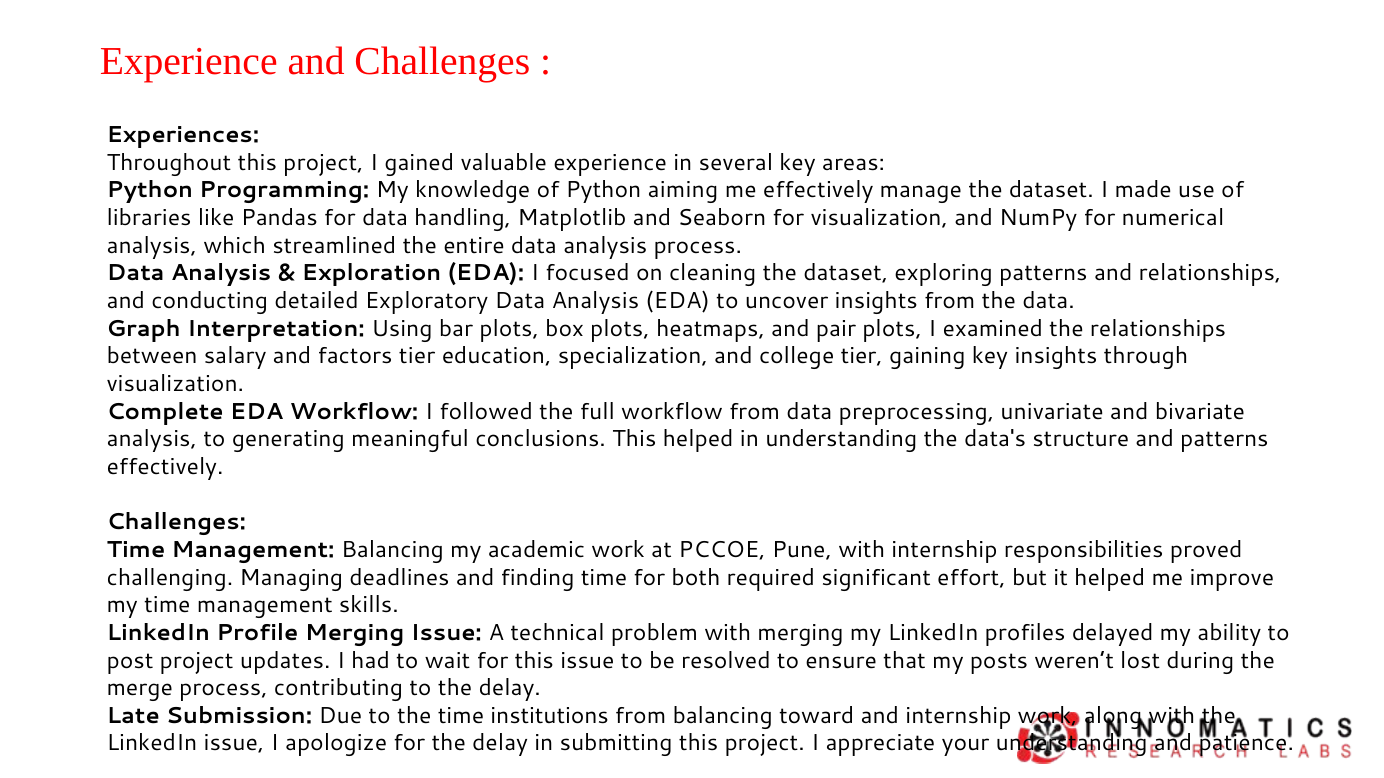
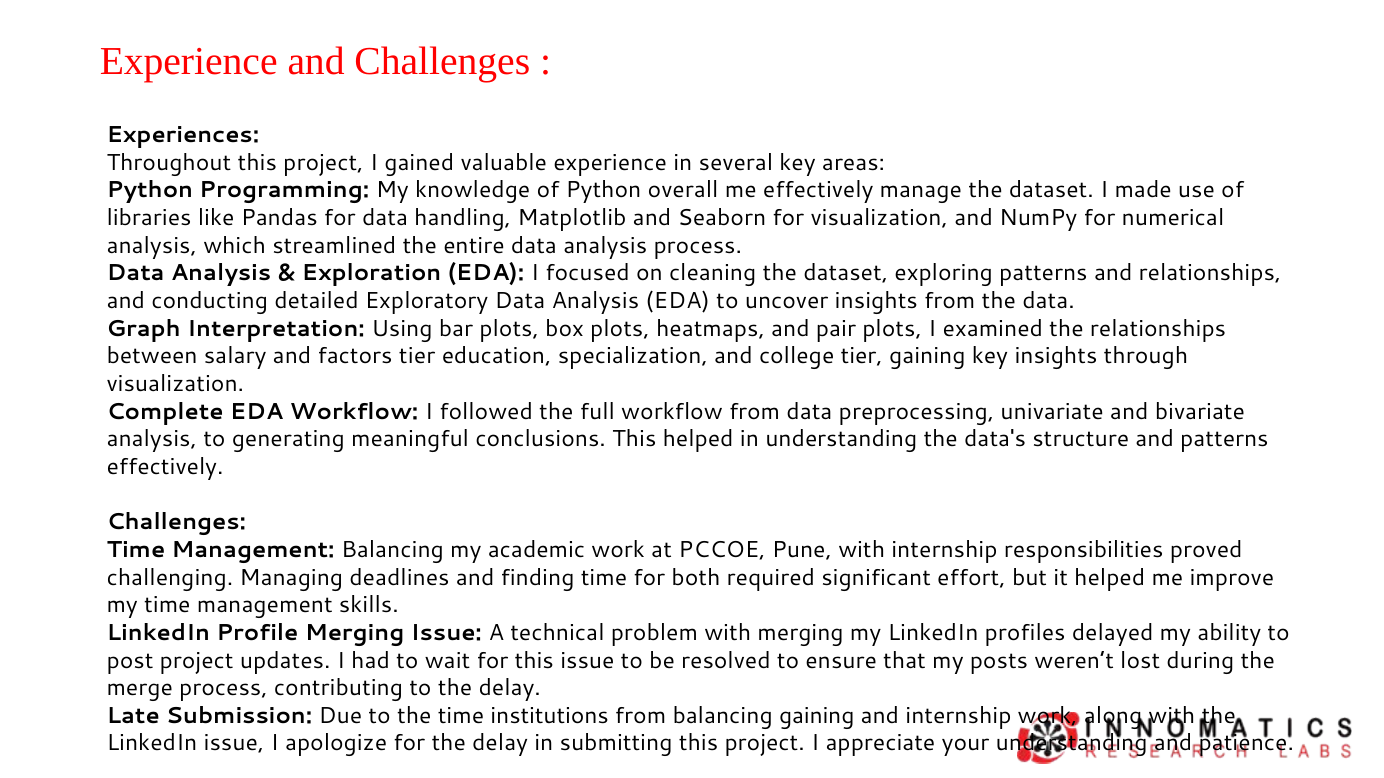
aiming: aiming -> overall (683, 191)
balancing toward: toward -> gaining (817, 716)
